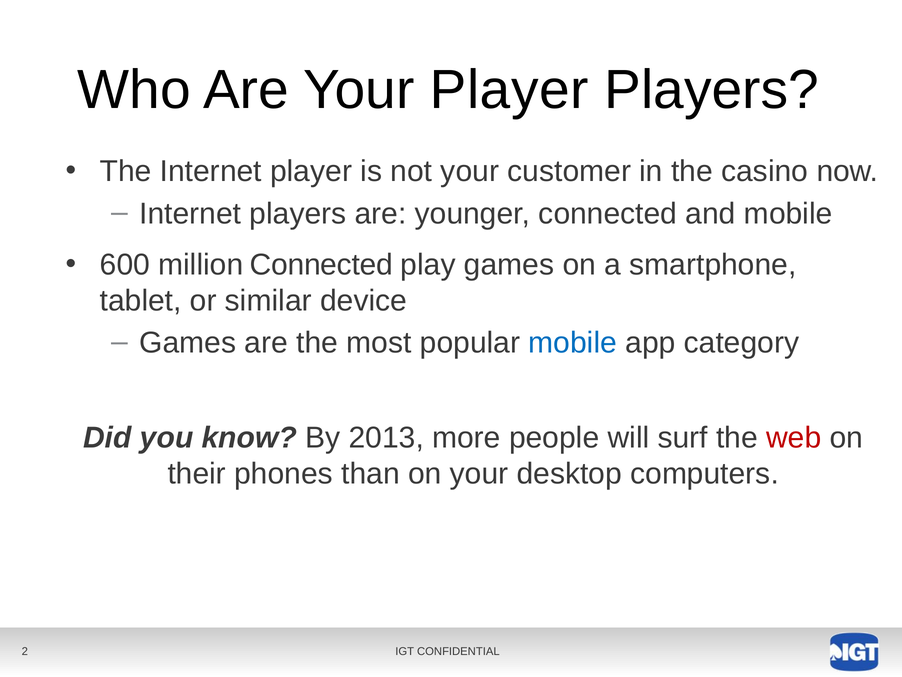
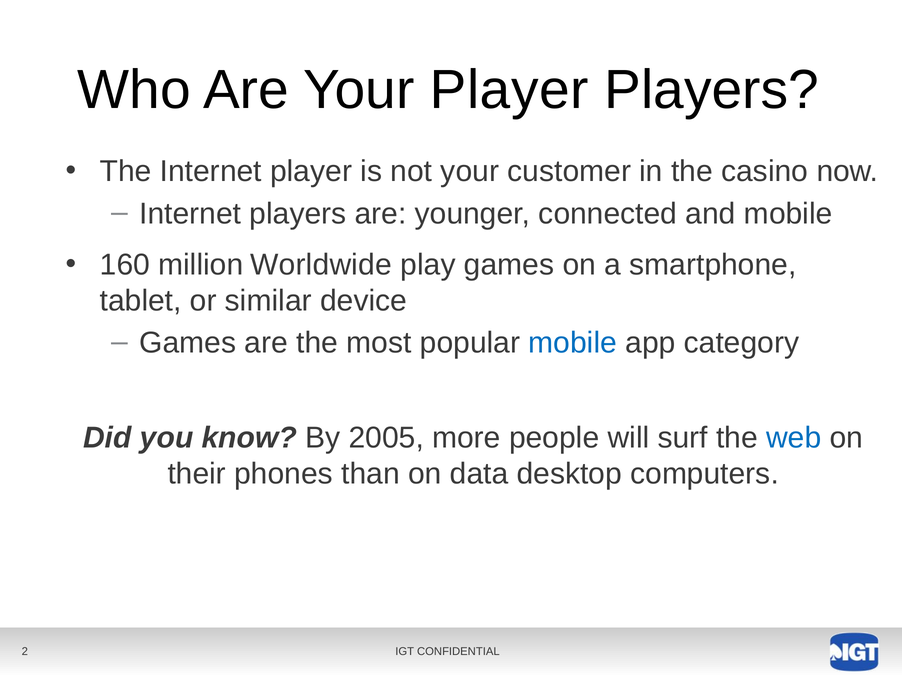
600: 600 -> 160 (125, 265)
million Connected: Connected -> Worldwide (321, 265)
2013: 2013 -> 2005 (386, 437)
web colour: red -> blue (794, 437)
on your: your -> data (479, 473)
